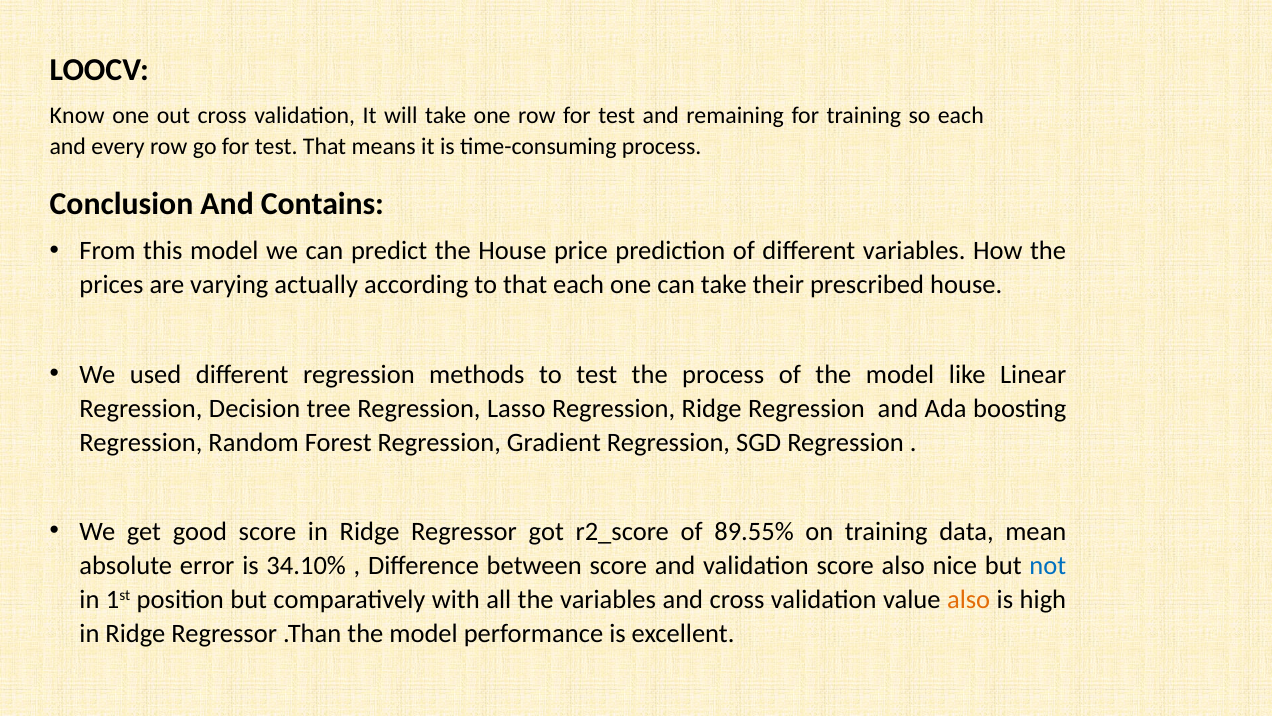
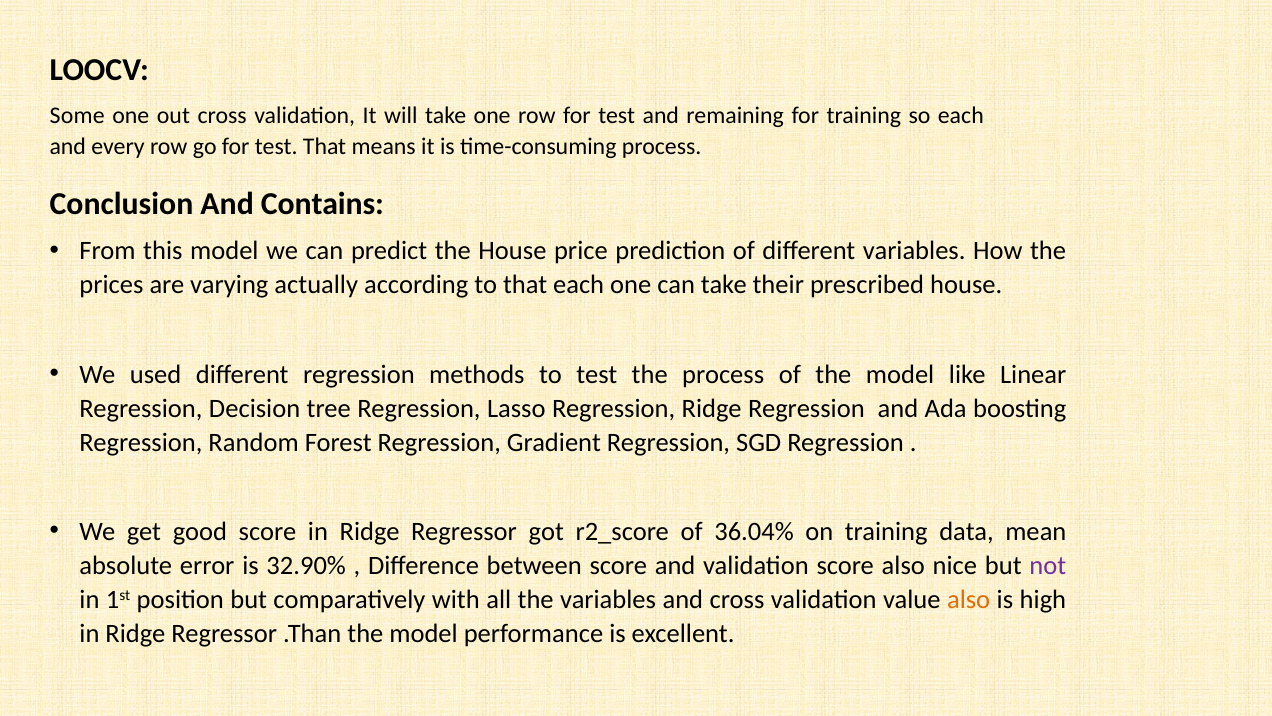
Know: Know -> Some (77, 116)
89.55%: 89.55% -> 36.04% (754, 531)
34.10%: 34.10% -> 32.90% (306, 565)
not colour: blue -> purple (1048, 565)
